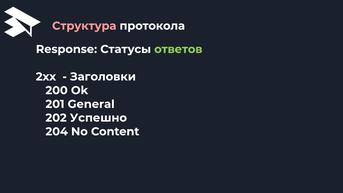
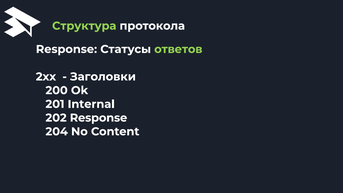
Структура colour: pink -> light green (84, 26)
General: General -> Internal (91, 104)
202 Успешно: Успешно -> Response (98, 118)
